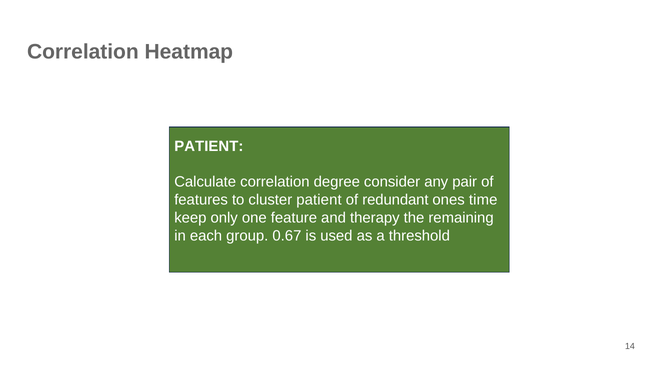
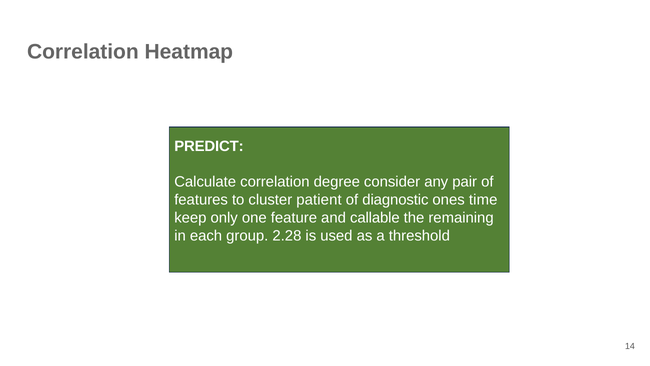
PATIENT: PATIENT -> PREDICT (209, 146)
redundant: redundant -> diagnostic (395, 200)
therapy: therapy -> callable (375, 218)
0.67: 0.67 -> 2.28 (287, 235)
